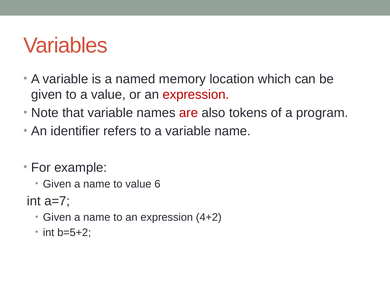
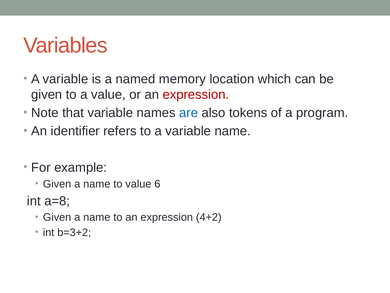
are colour: red -> blue (189, 113)
a=7: a=7 -> a=8 (57, 201)
b=5+2: b=5+2 -> b=3+2 (74, 232)
